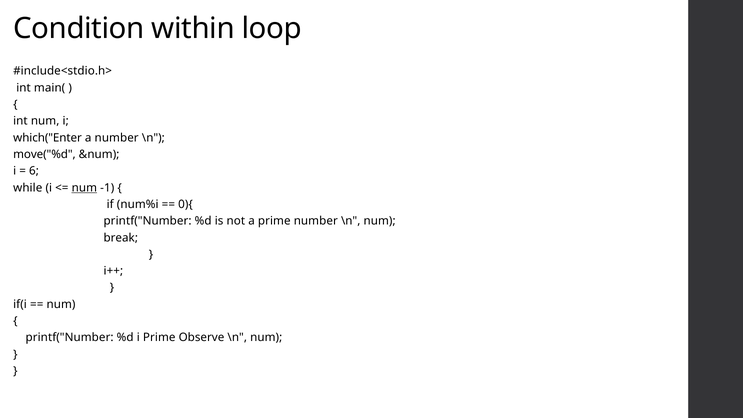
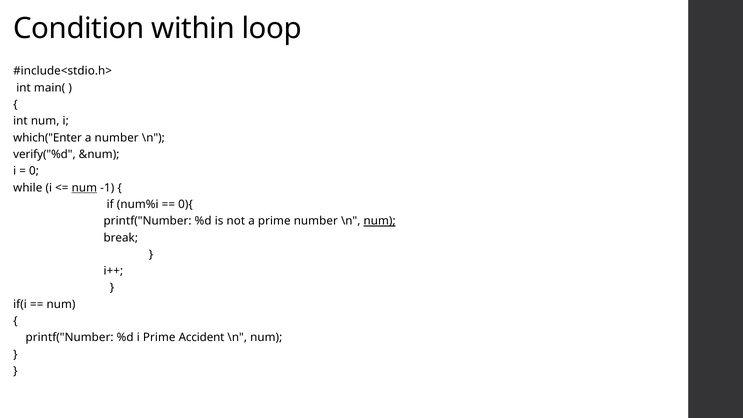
move("%d: move("%d -> verify("%d (44, 154)
6: 6 -> 0 (34, 171)
num underline: none -> present (380, 221)
Observe: Observe -> Accident (202, 338)
